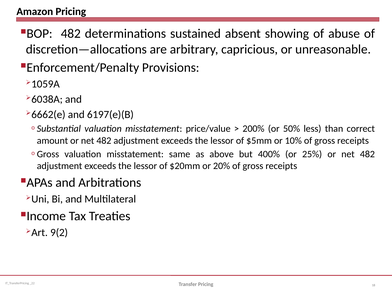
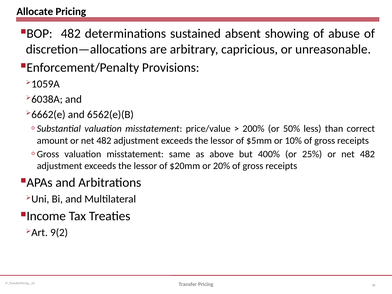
Amazon: Amazon -> Allocate (35, 12)
6197(e)(B: 6197(e)(B -> 6562(e)(B (110, 114)
